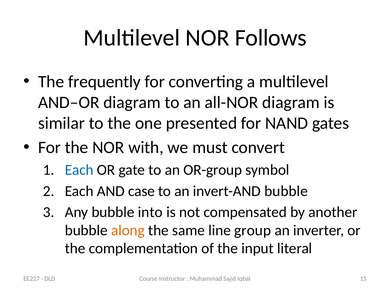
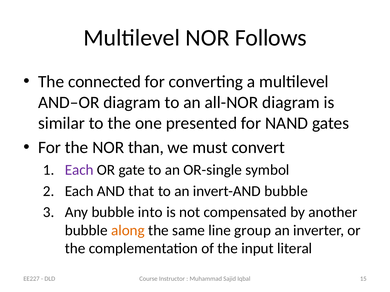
frequently: frequently -> connected (105, 82)
with: with -> than (146, 148)
Each colour: blue -> purple (79, 170)
OR-group: OR-group -> OR-single (213, 170)
case: case -> that (141, 191)
